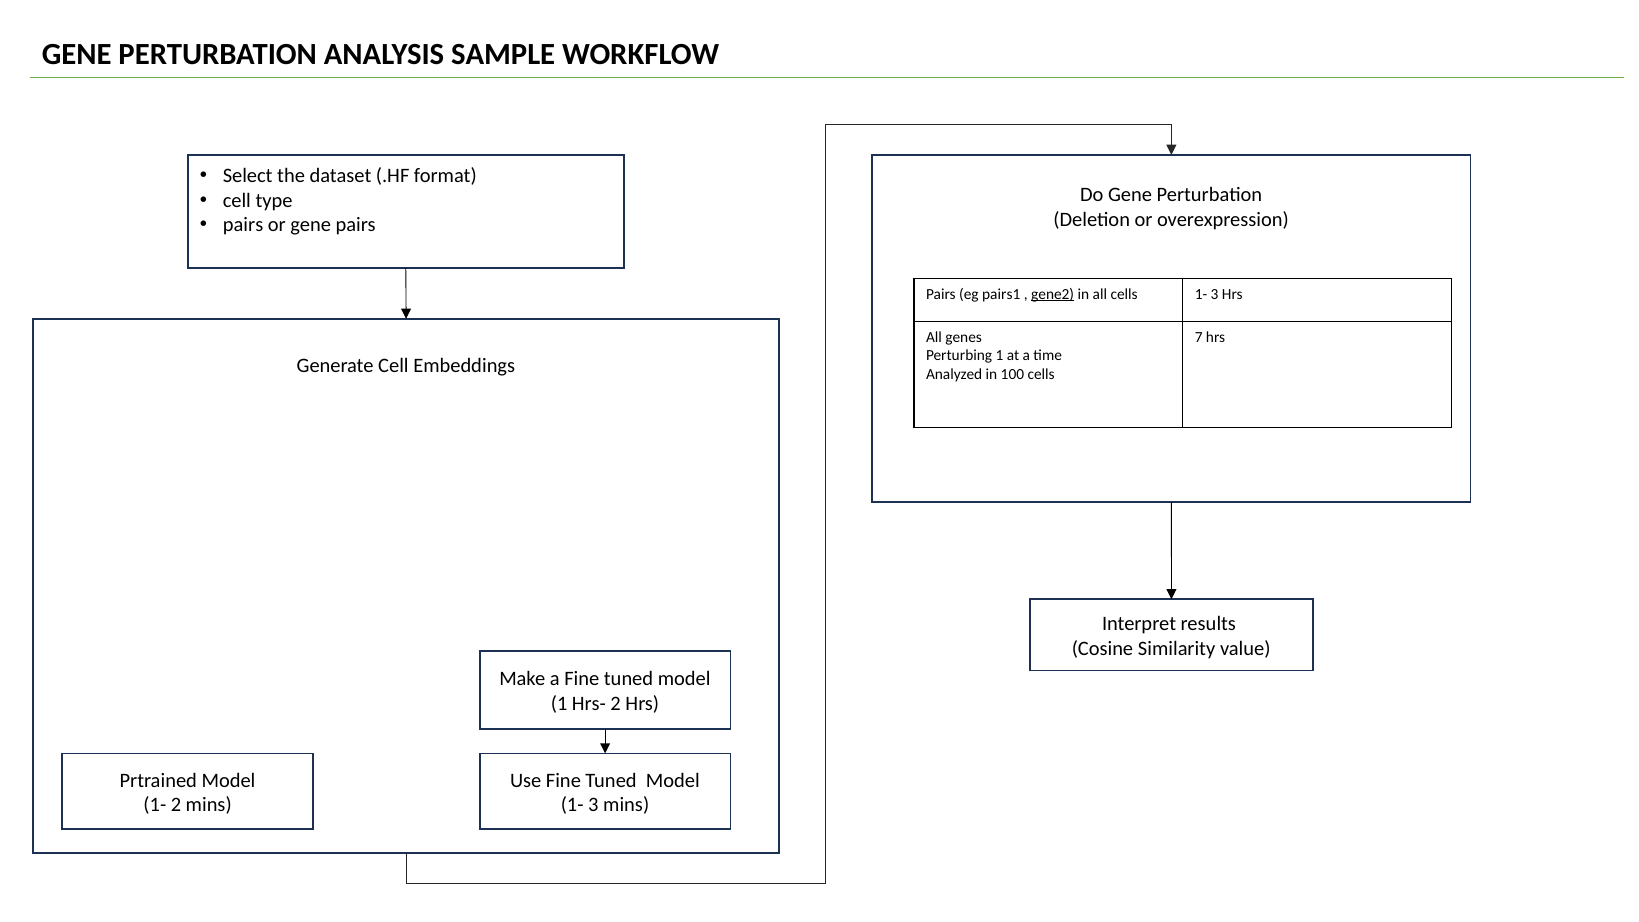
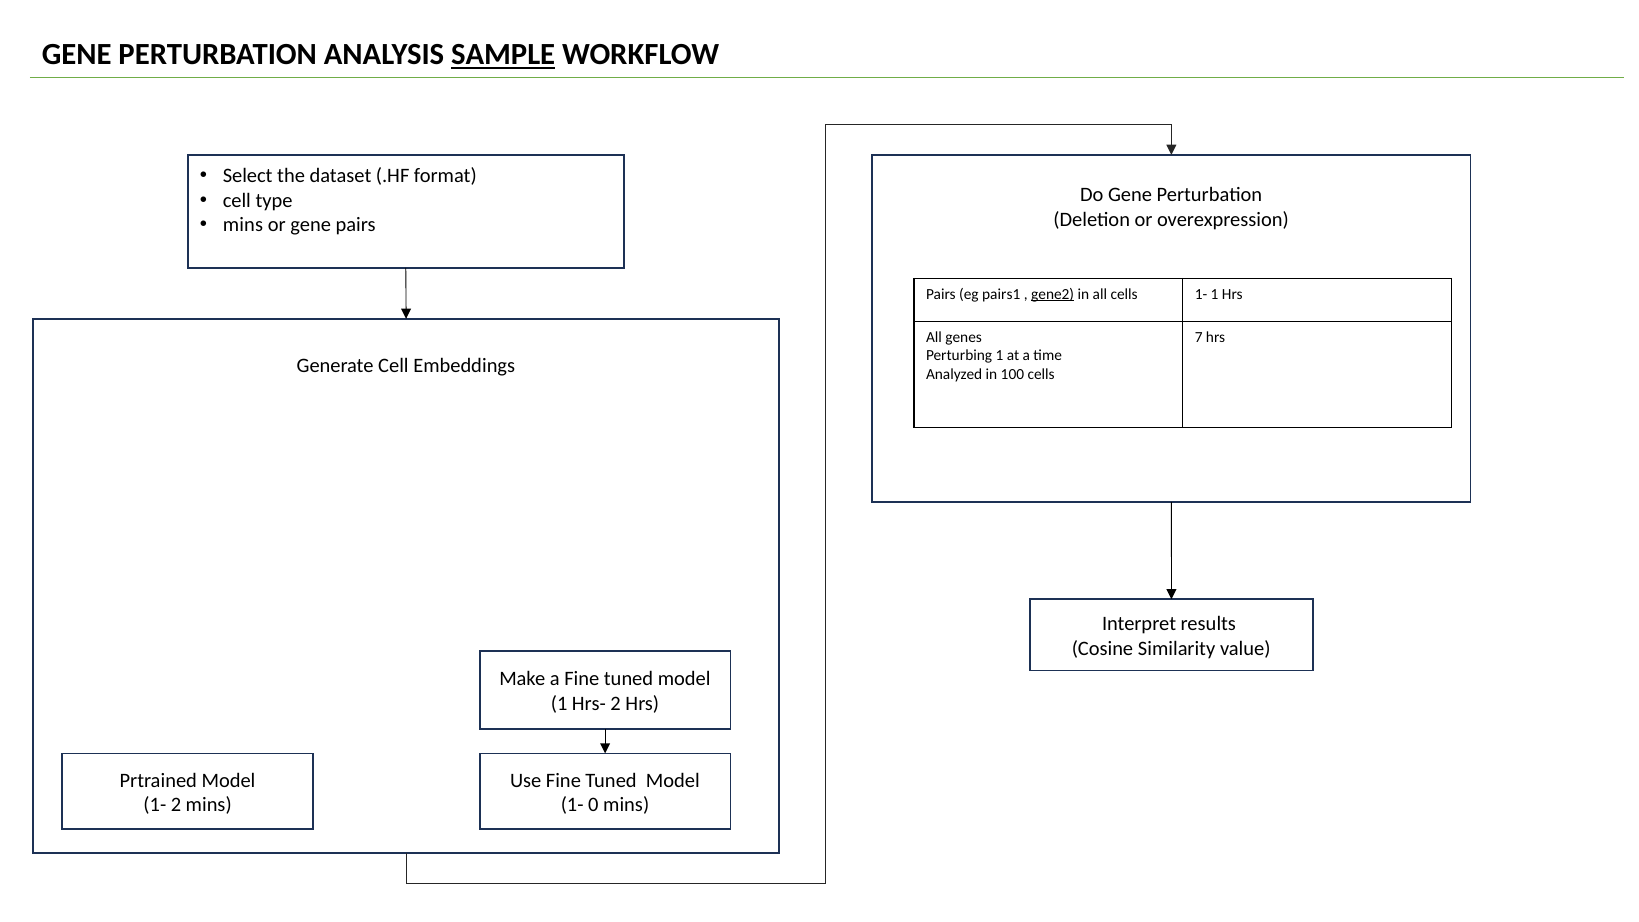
SAMPLE underline: none -> present (503, 55)
pairs: pairs -> mins (243, 225)
cells 1- 3: 3 -> 1 (1214, 294)
3: 3 -> 0 (593, 805)
